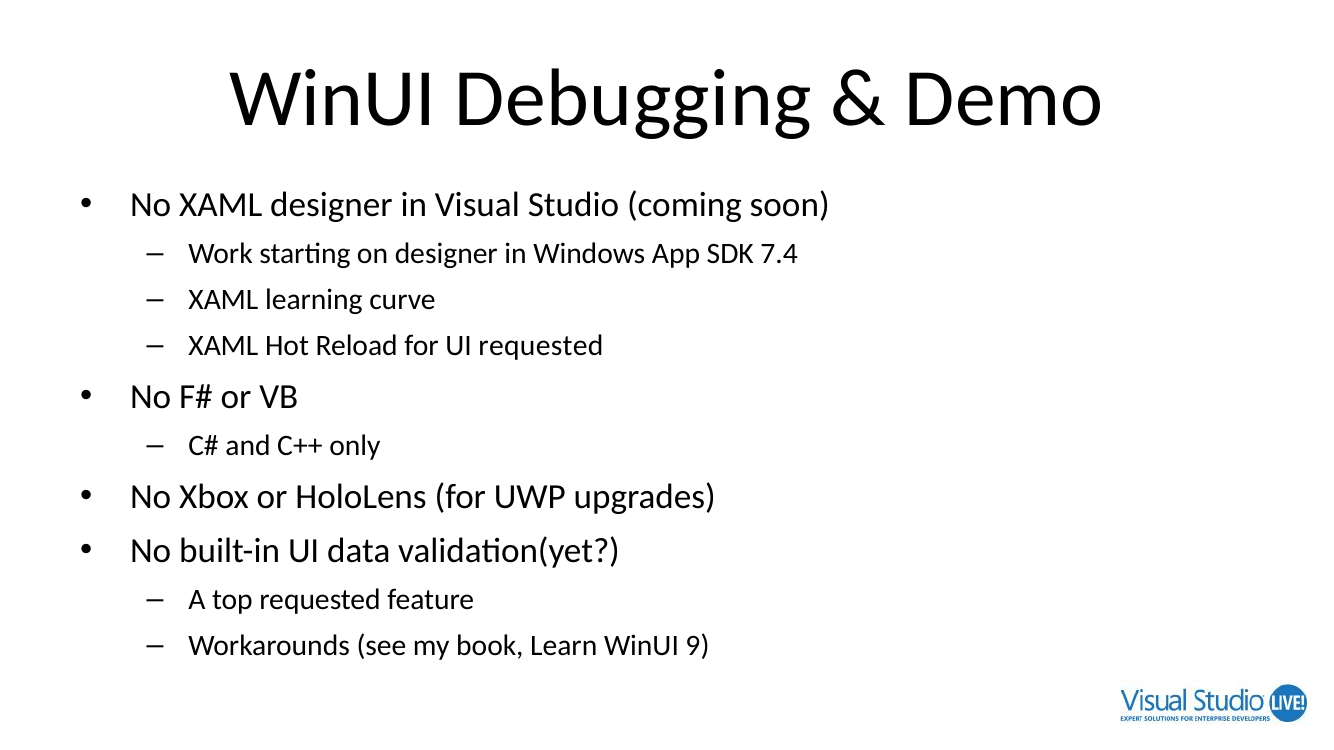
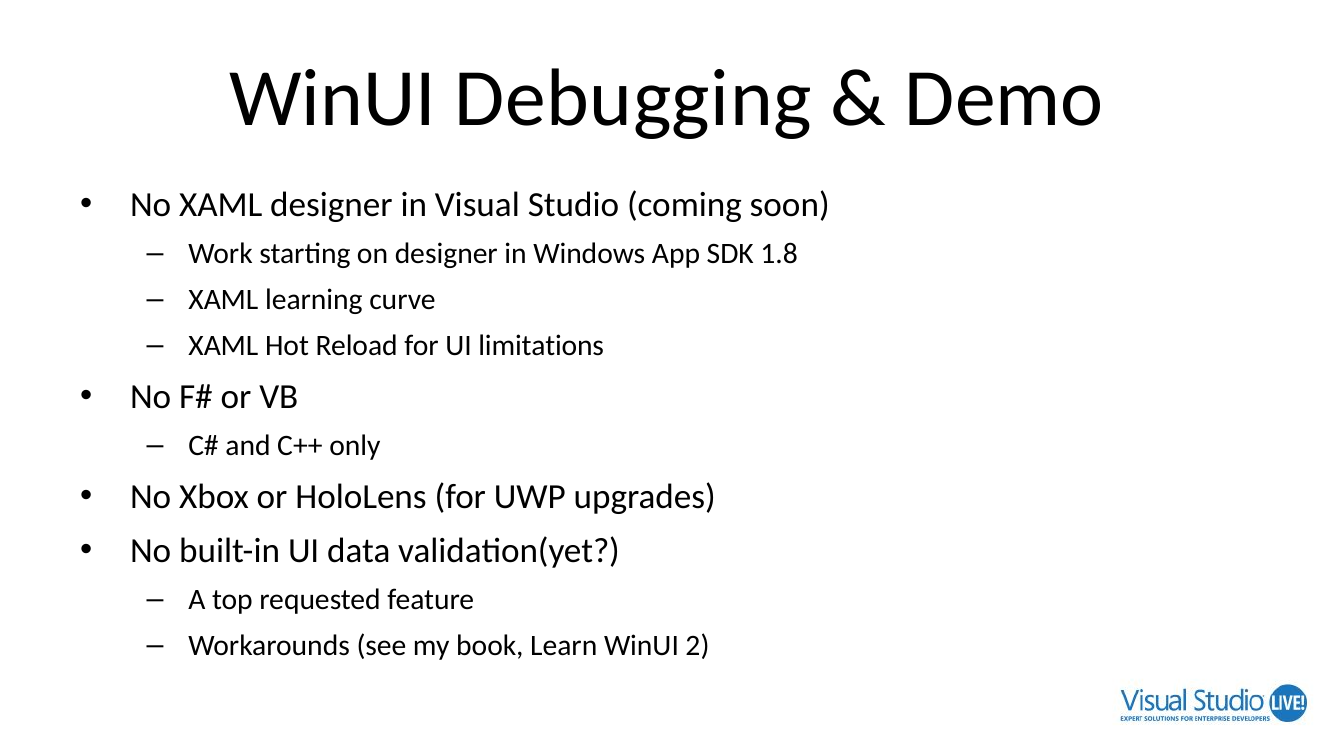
7.4: 7.4 -> 1.8 (779, 254)
UI requested: requested -> limitations (541, 346)
9: 9 -> 2 (697, 646)
